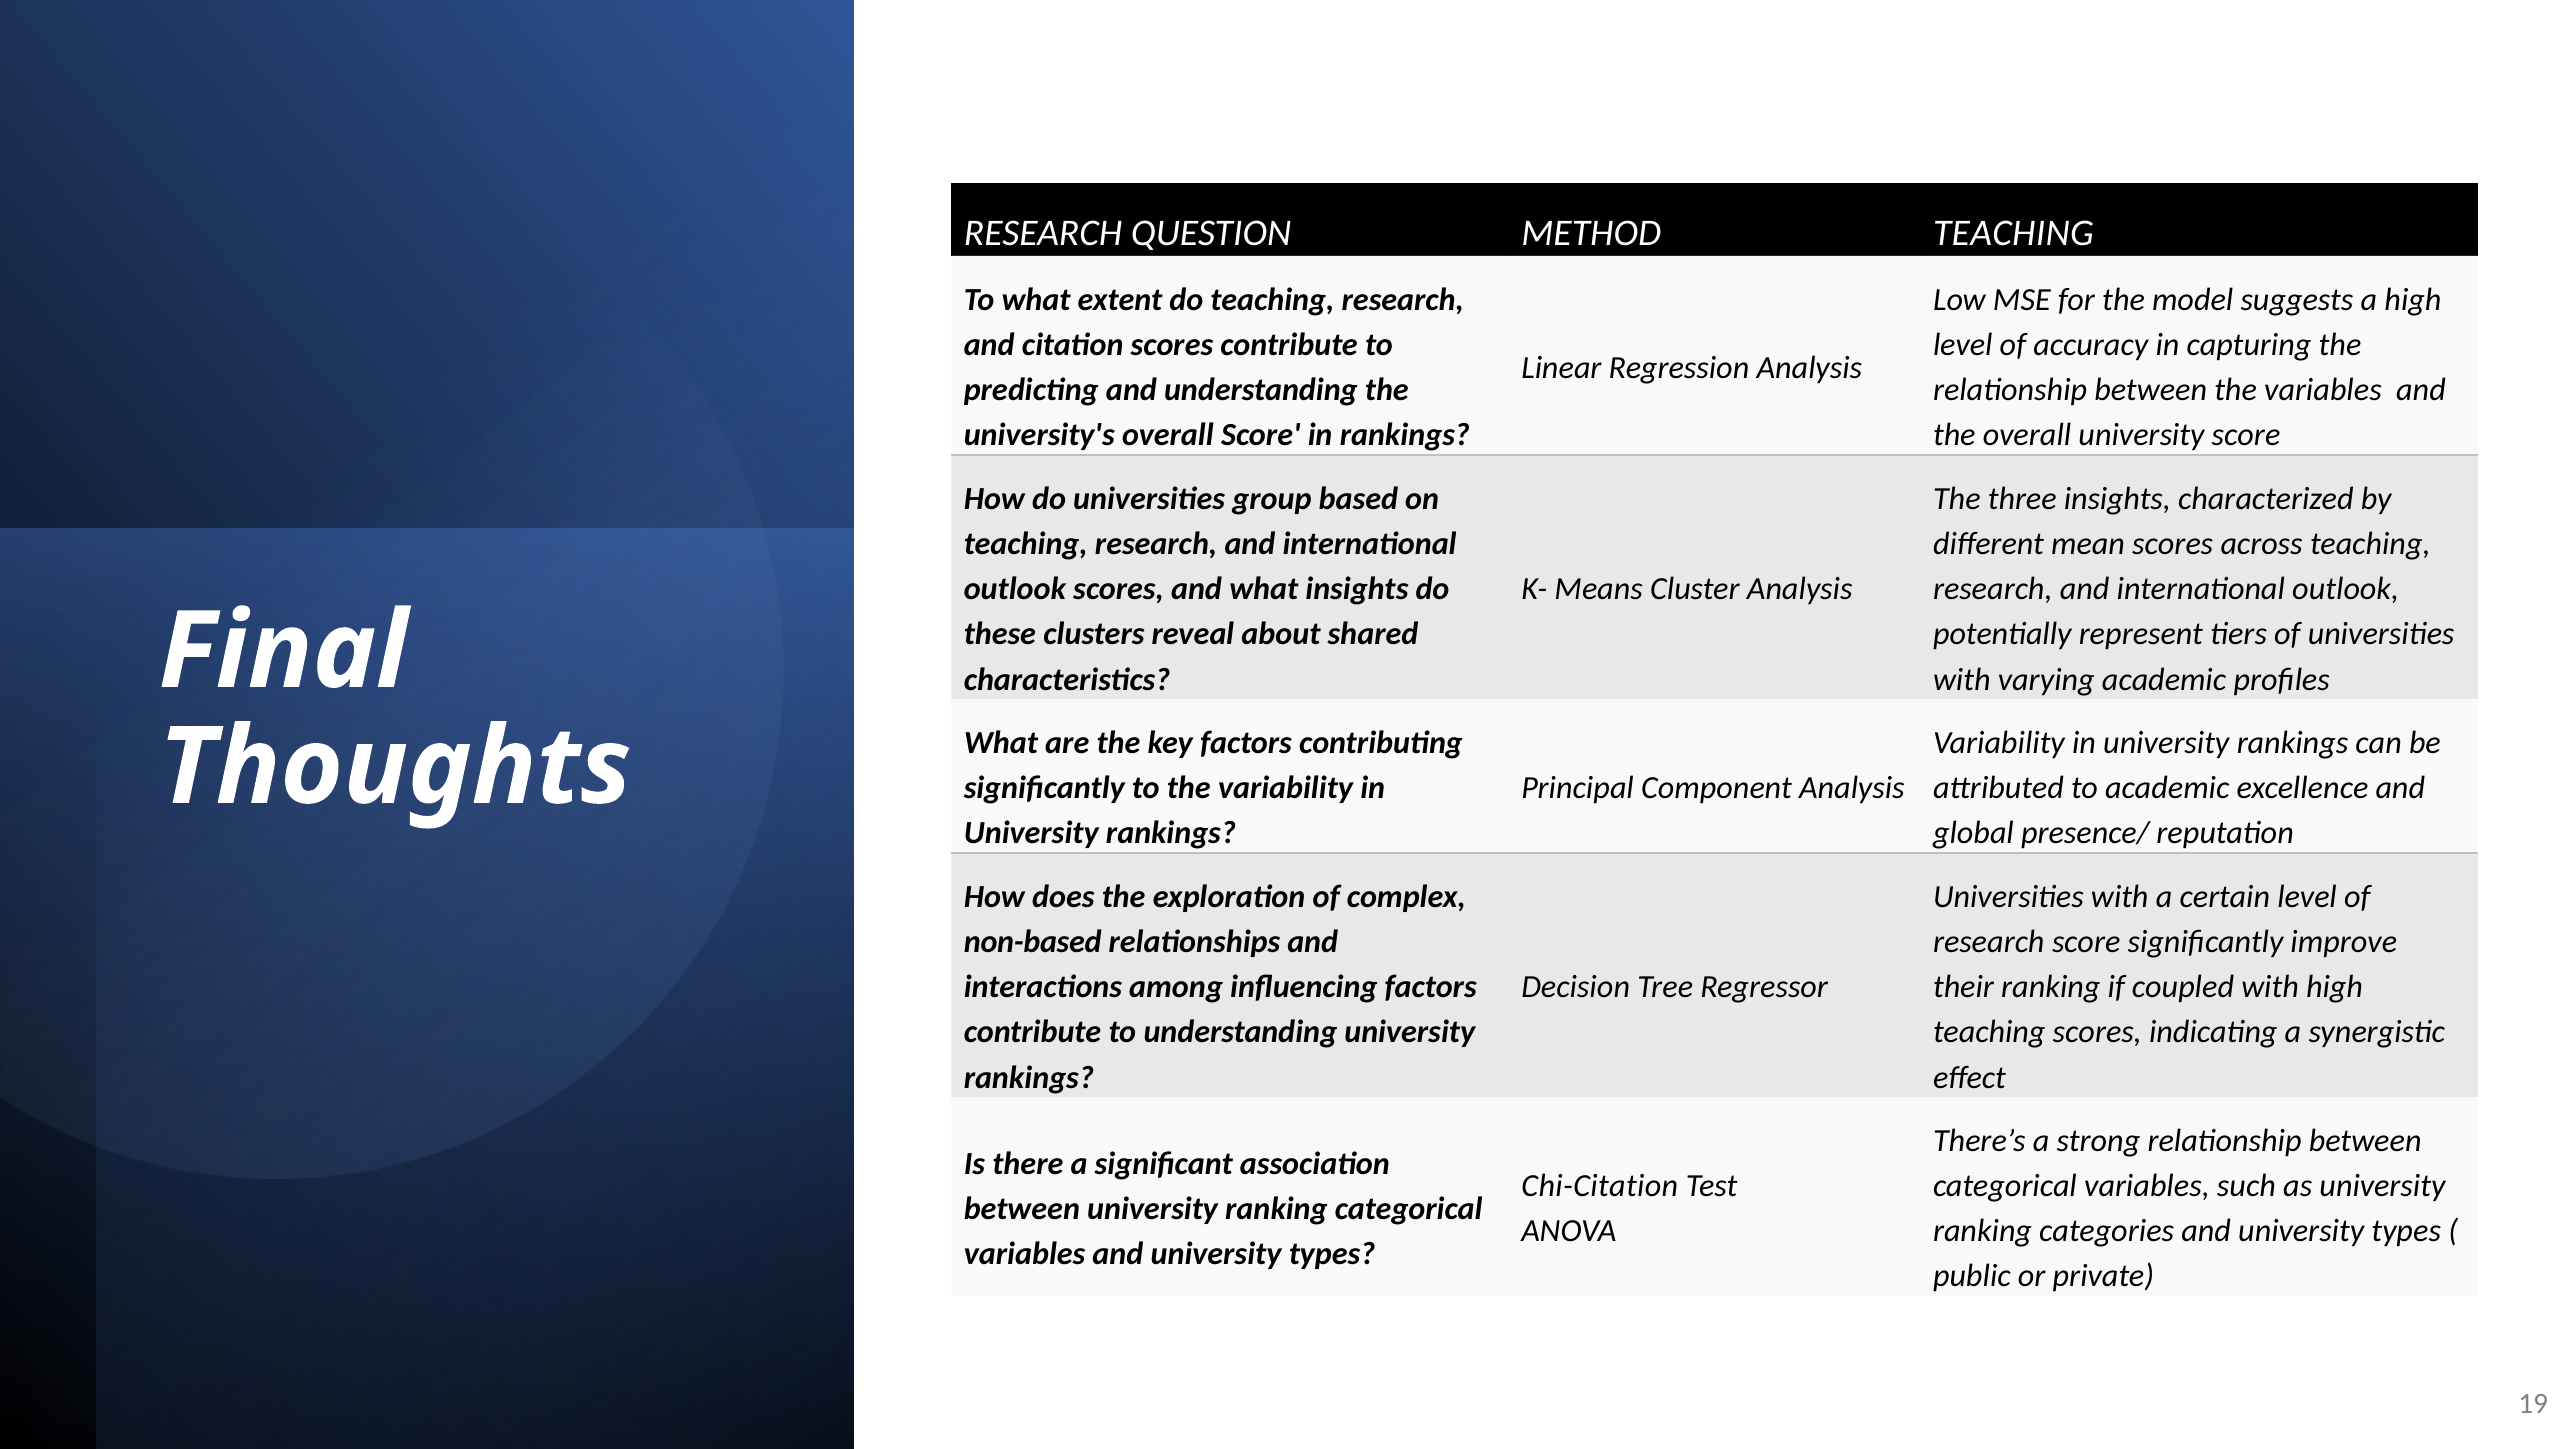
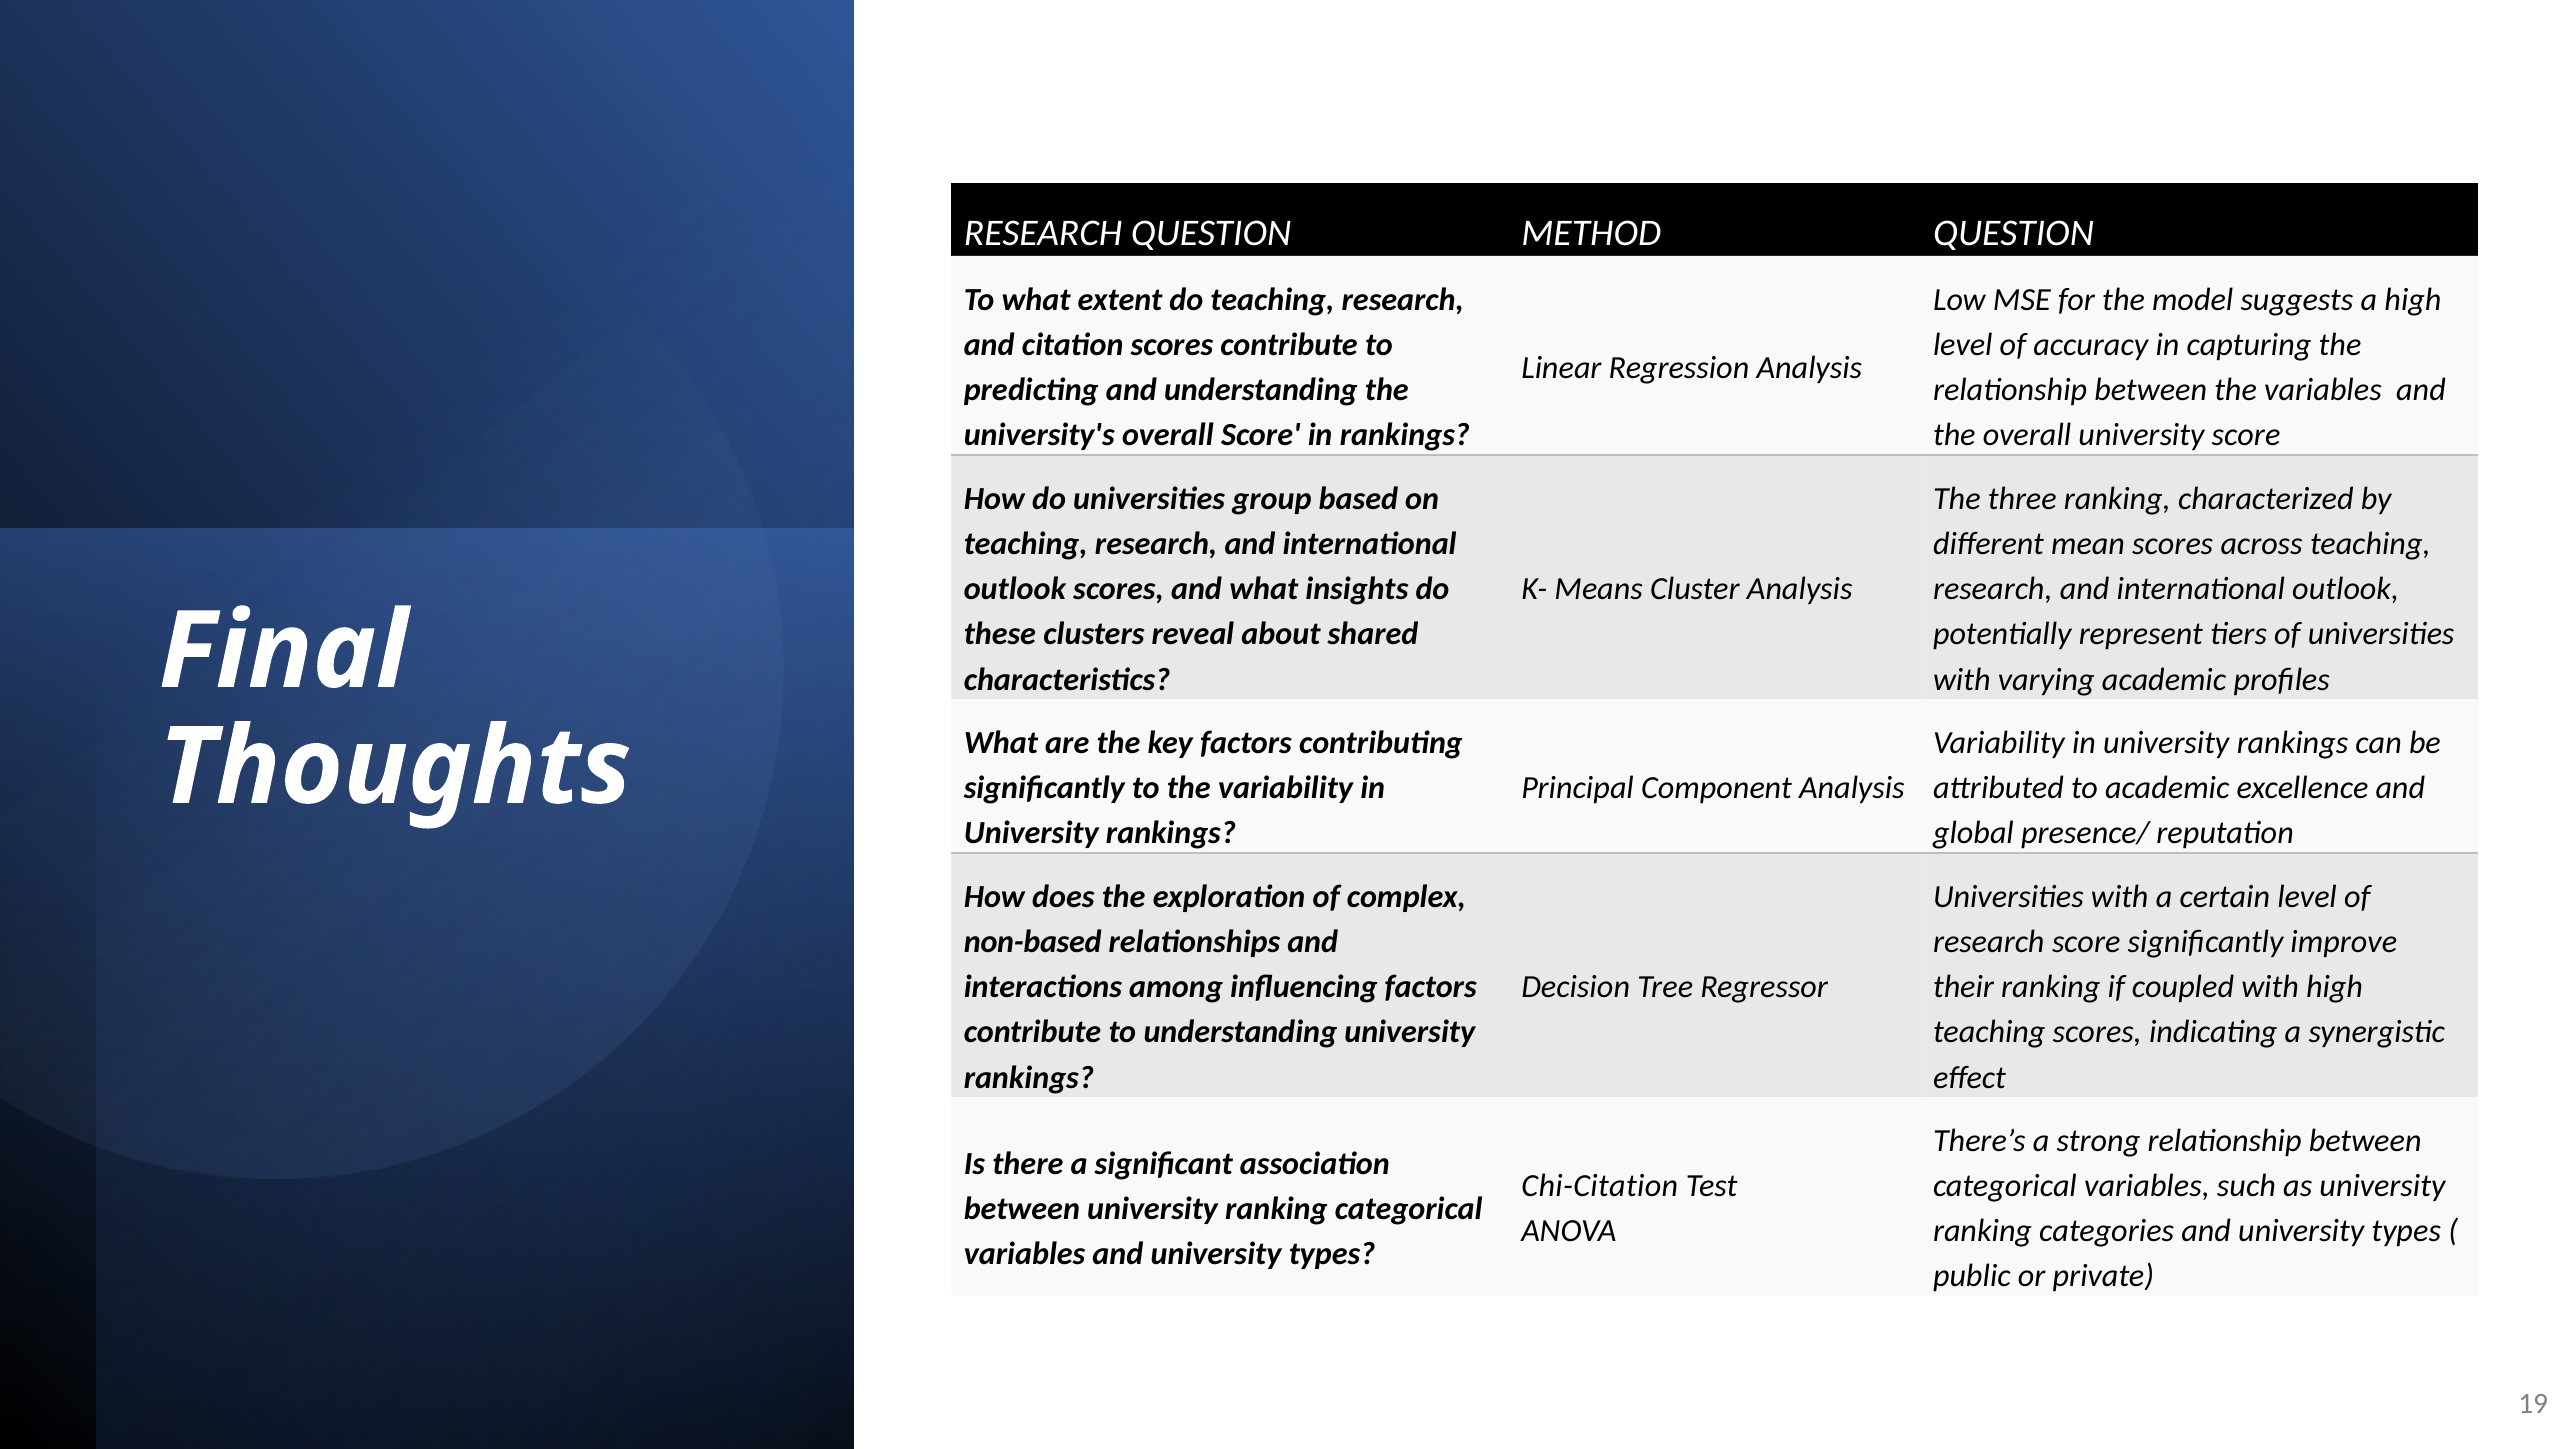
METHOD TEACHING: TEACHING -> QUESTION (2014, 233)
three insights: insights -> ranking (2117, 499)
